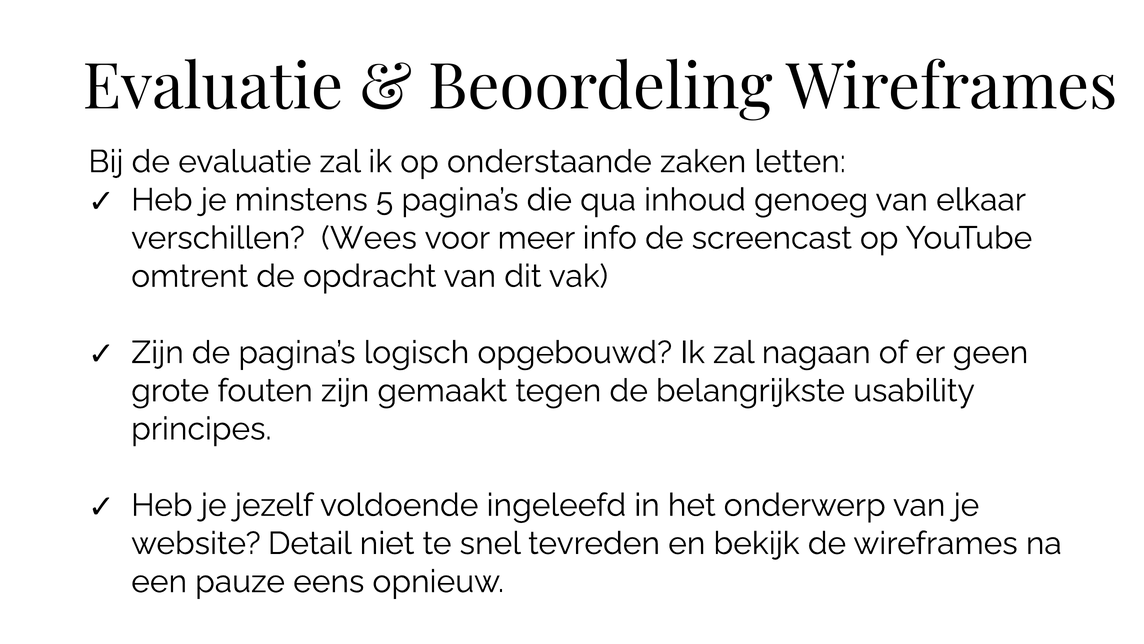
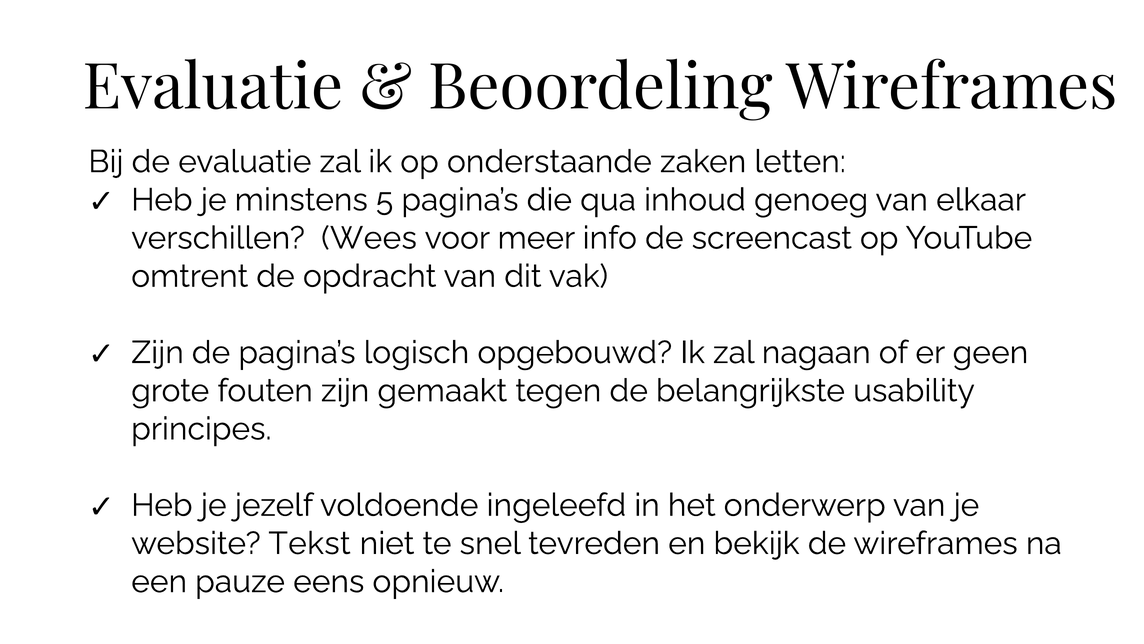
Detail: Detail -> Tekst (310, 543)
